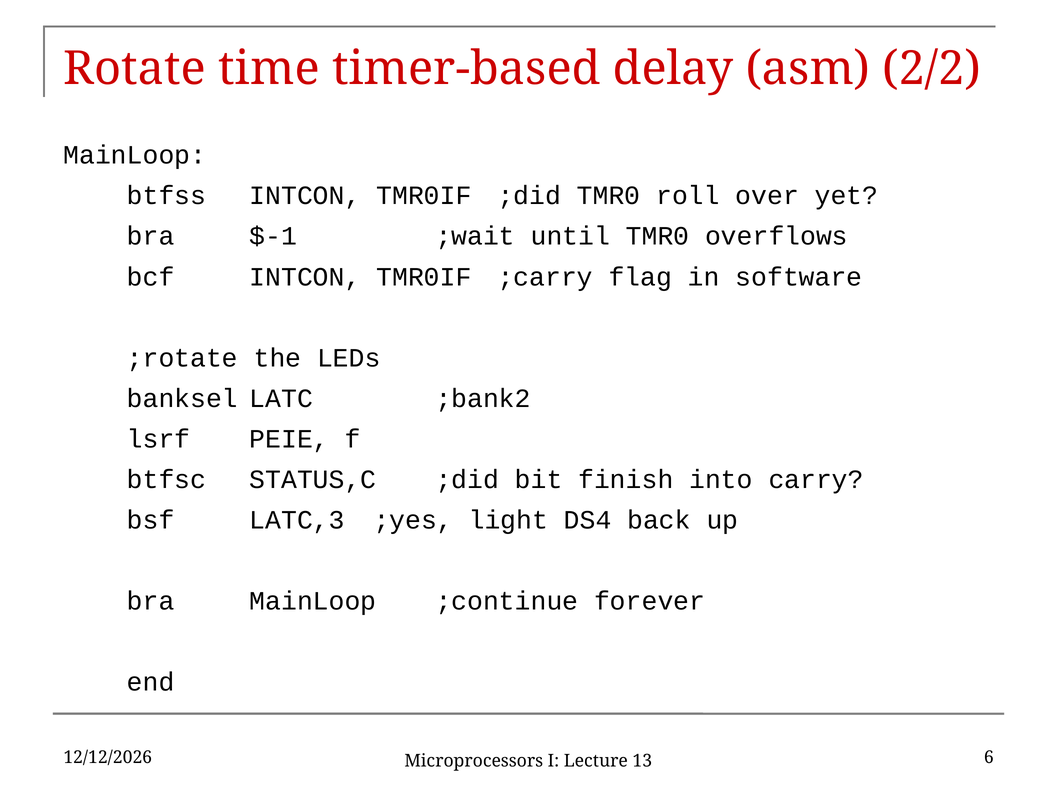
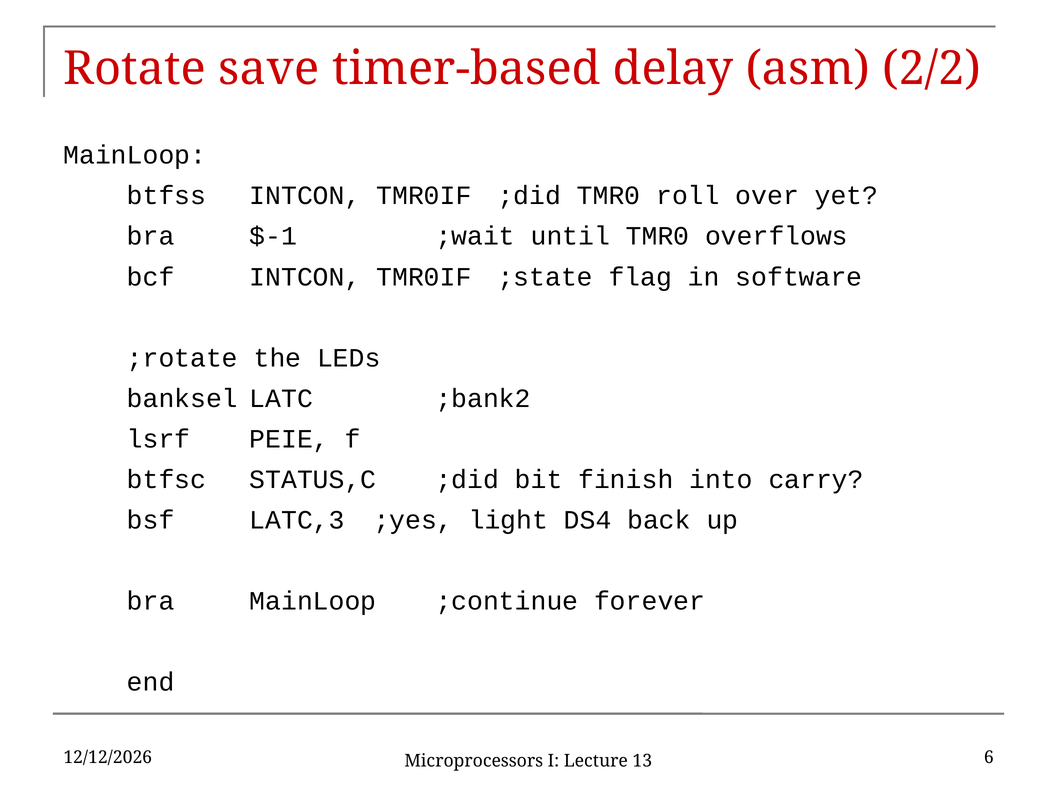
time: time -> save (269, 69)
;carry: ;carry -> ;state (545, 277)
